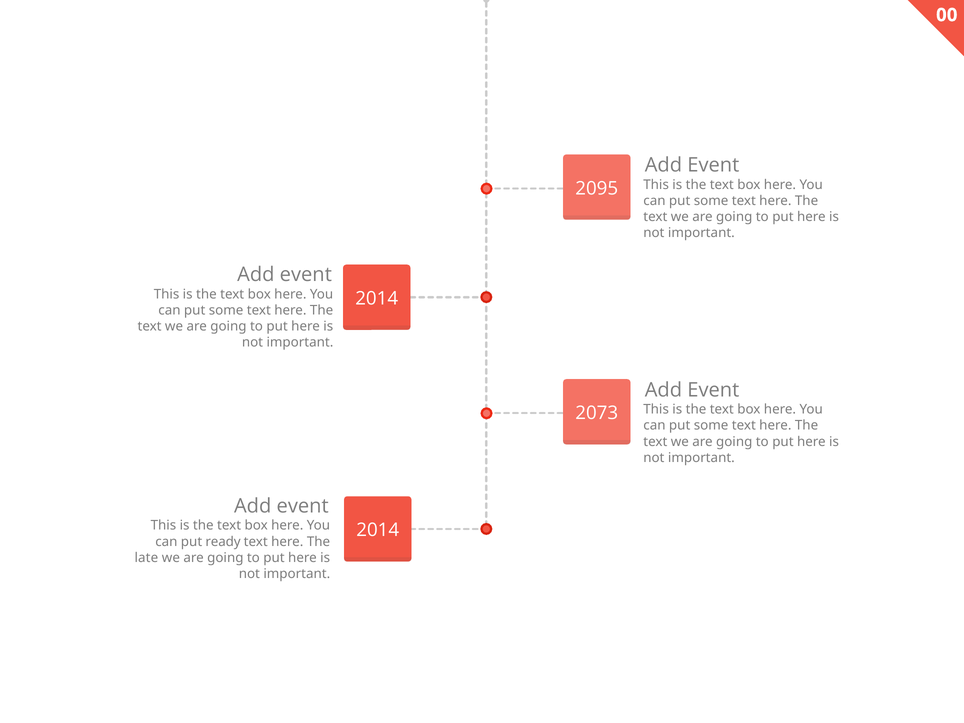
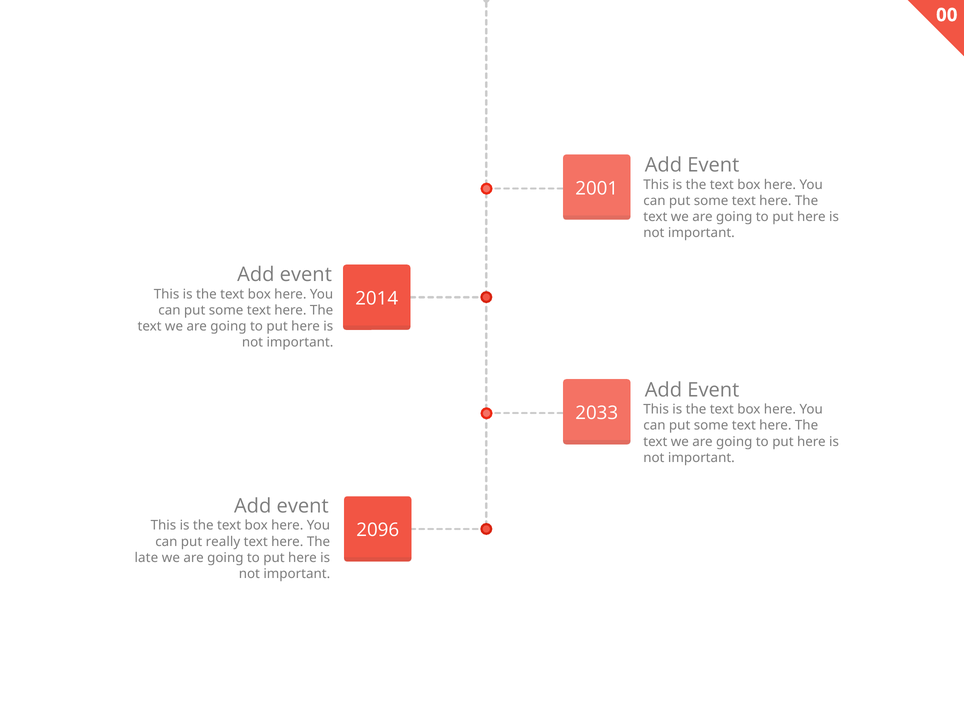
2095: 2095 -> 2001 (597, 188)
2073: 2073 -> 2033 (597, 413)
2014: 2014 -> 2096 (378, 530)
ready: ready -> really (223, 542)
